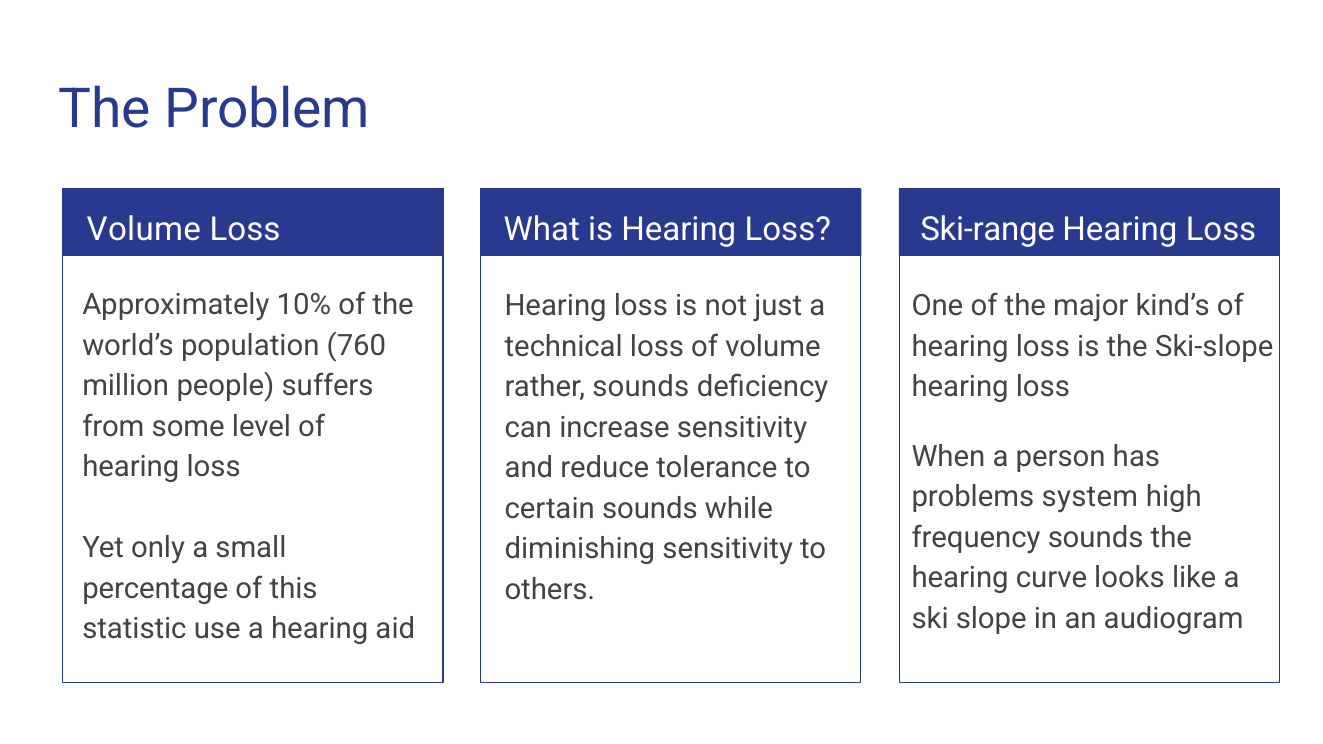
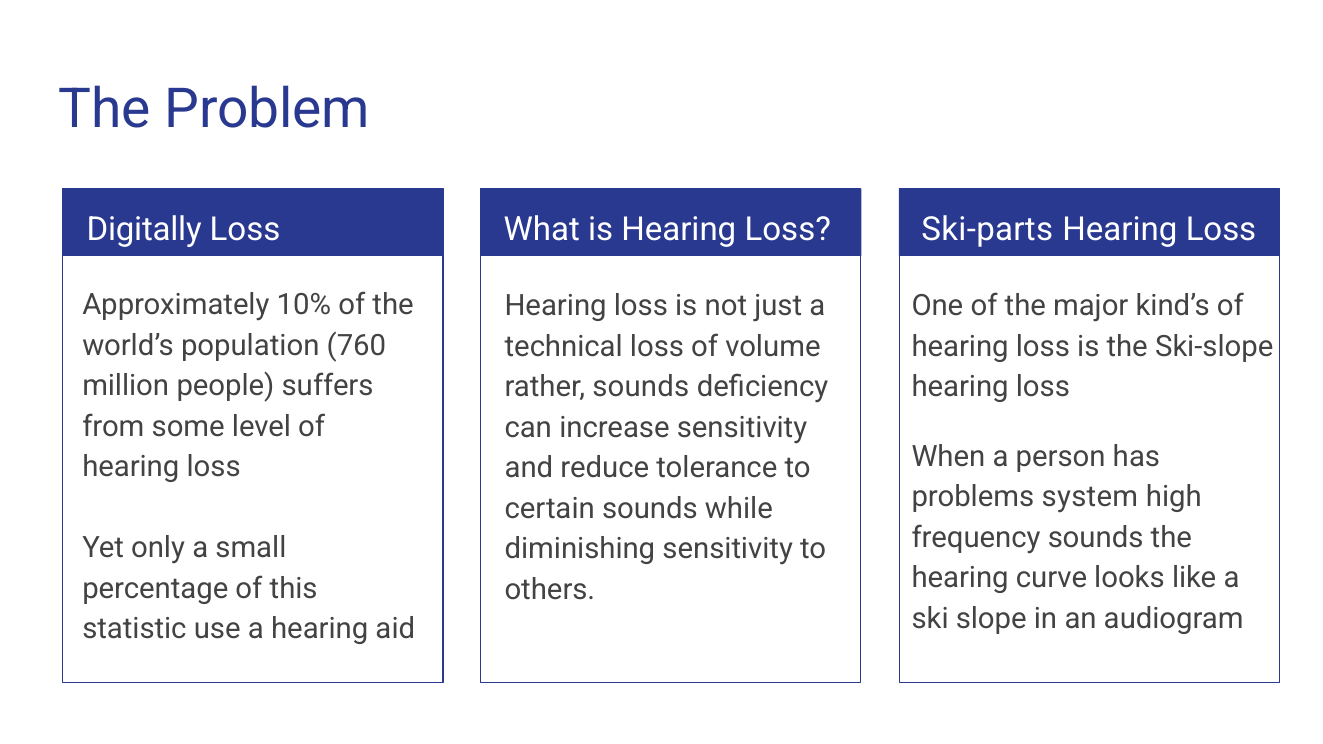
Volume: Volume -> Digitally (144, 230)
Ski-range: Ski-range -> Ski-parts (987, 230)
